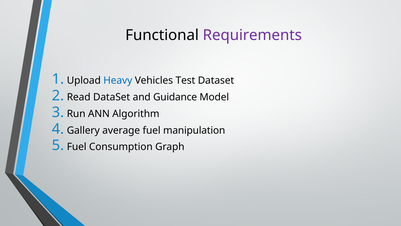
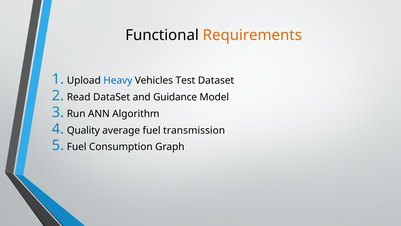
Requirements colour: purple -> orange (252, 35)
Gallery: Gallery -> Quality (83, 130)
manipulation: manipulation -> transmission (194, 130)
